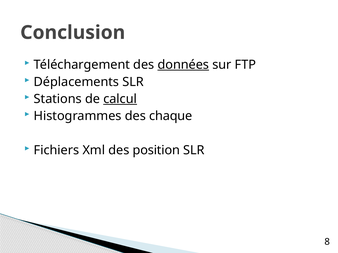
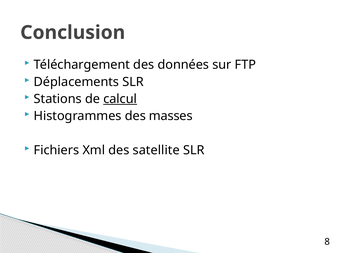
données underline: present -> none (183, 65)
chaque: chaque -> masses (171, 116)
position: position -> satellite (156, 150)
